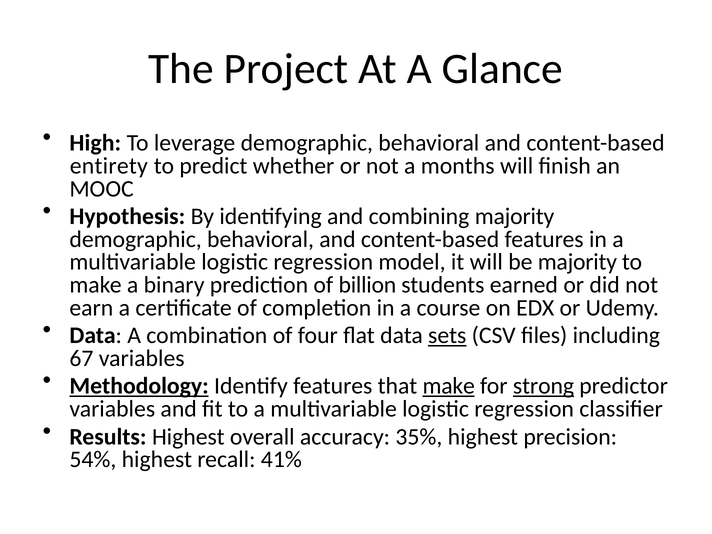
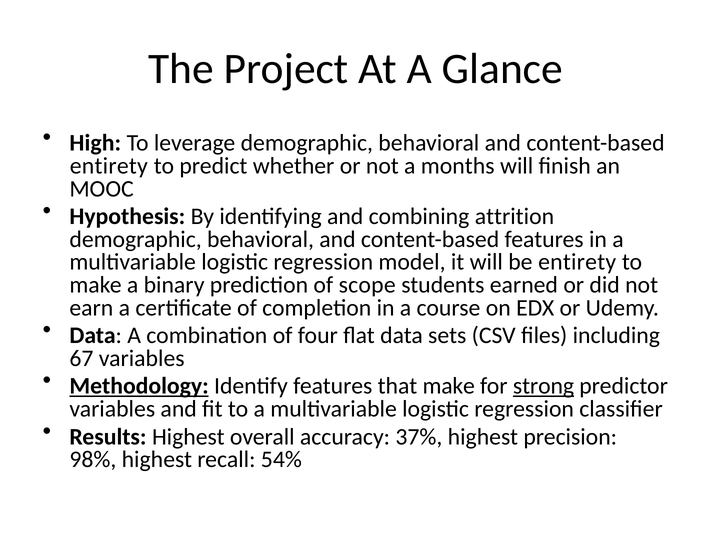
combining majority: majority -> attrition (514, 217)
be majority: majority -> entirety (577, 262)
billion: billion -> scope (367, 285)
sets underline: present -> none (447, 336)
make underline: present -> none (449, 386)
35%: 35% -> 37% (419, 437)
54%: 54% -> 98% (93, 460)
41%: 41% -> 54% (281, 460)
